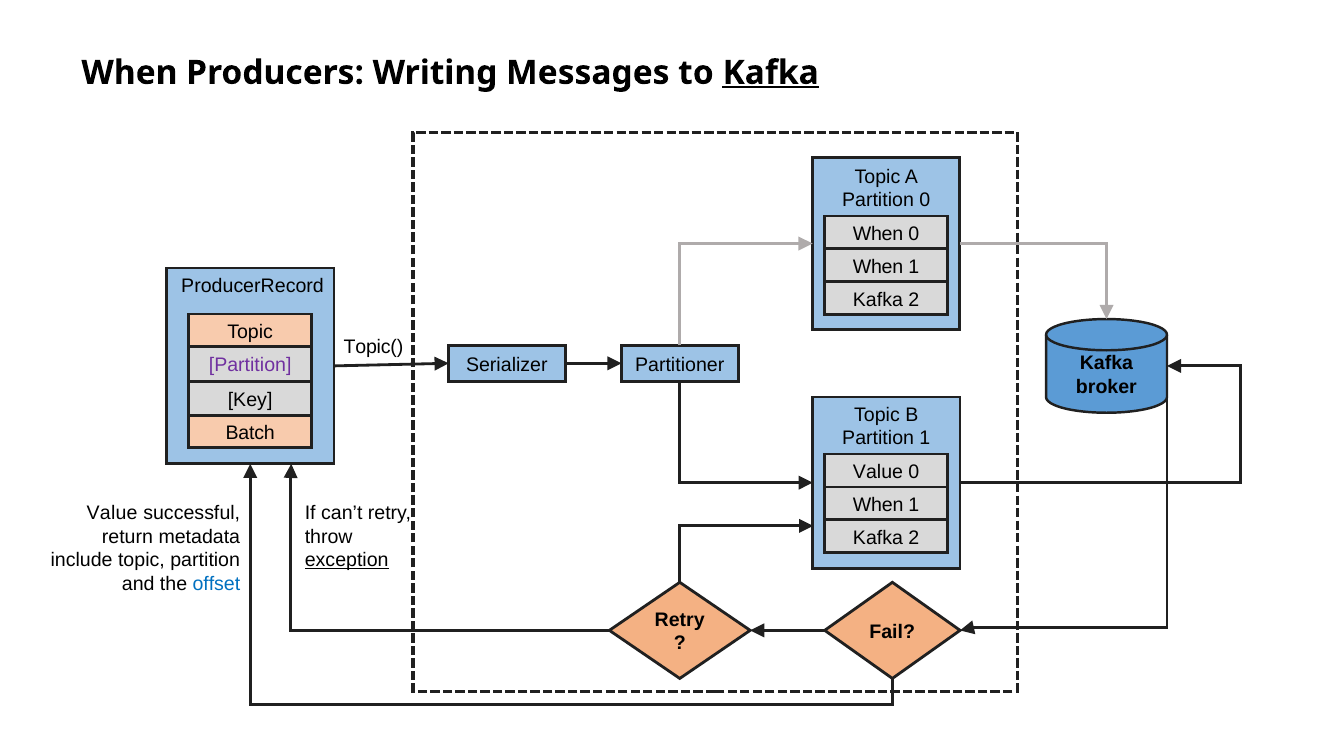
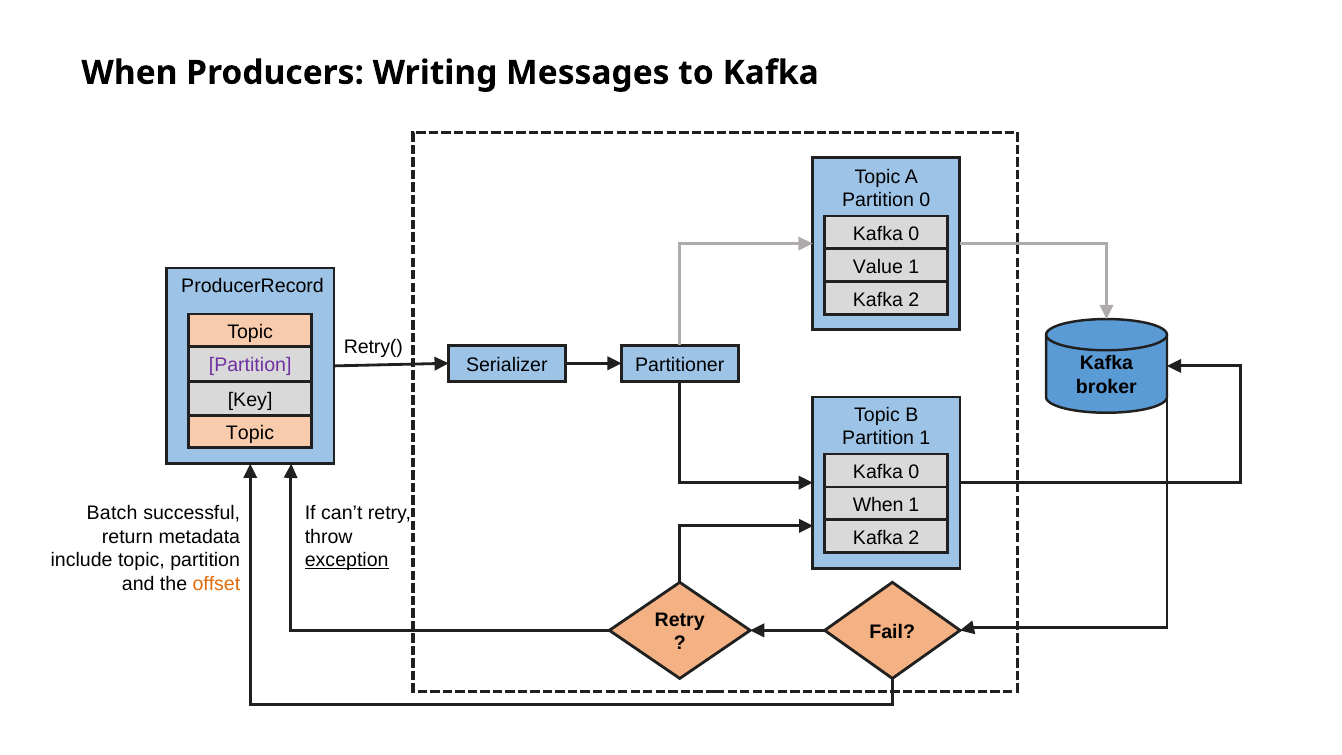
Kafka underline: present -> none (771, 73)
When: When -> Kafka (878, 234)
When: When -> Value (878, 267)
Topic(: Topic( -> Retry( (373, 347)
Batch: Batch -> Topic (250, 433)
Value: Value -> Kafka (878, 472)
Value: Value -> Batch (112, 513)
offset colour: blue -> orange (216, 584)
